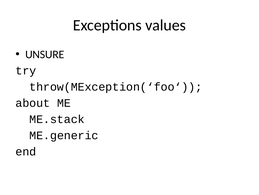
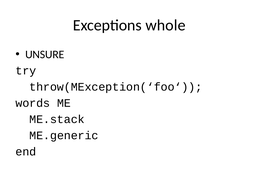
values: values -> whole (165, 25)
about: about -> words (33, 103)
